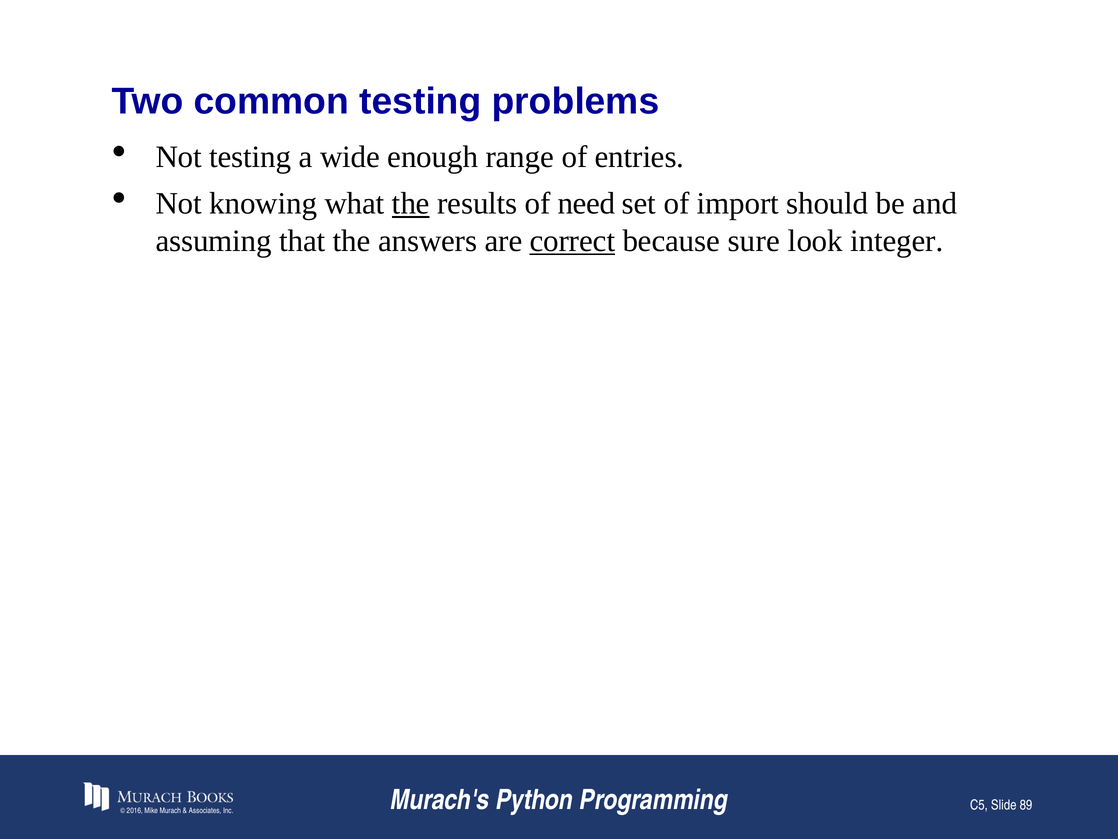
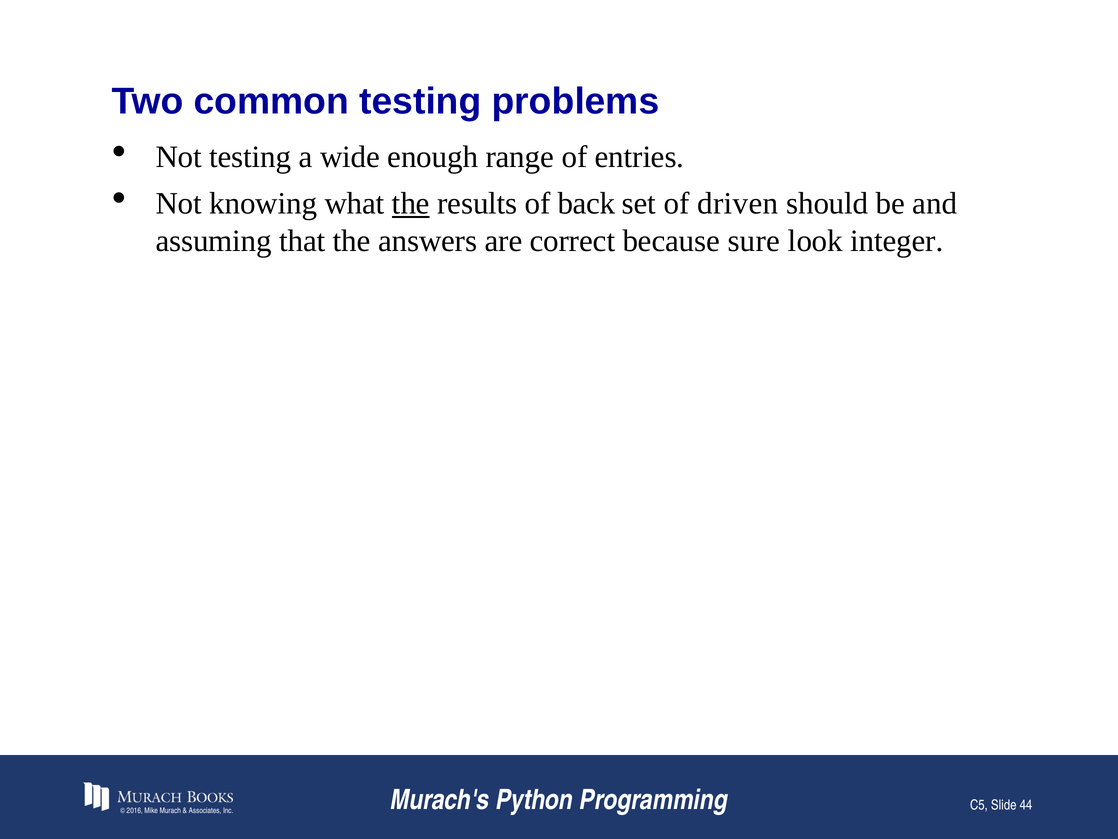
need: need -> back (586, 203)
import: import -> driven (738, 203)
correct underline: present -> none (572, 241)
89: 89 -> 44 (1026, 804)
